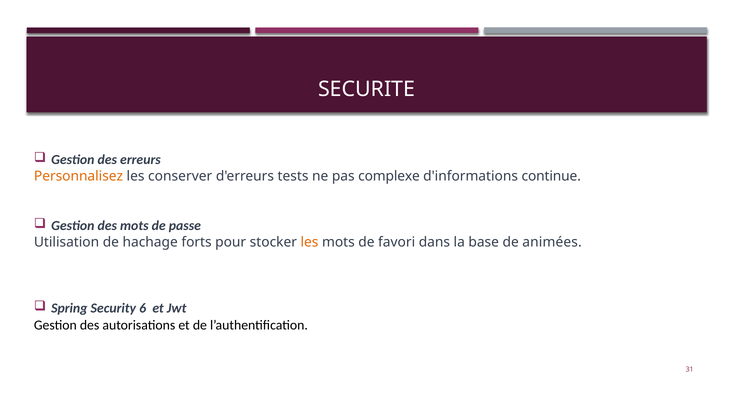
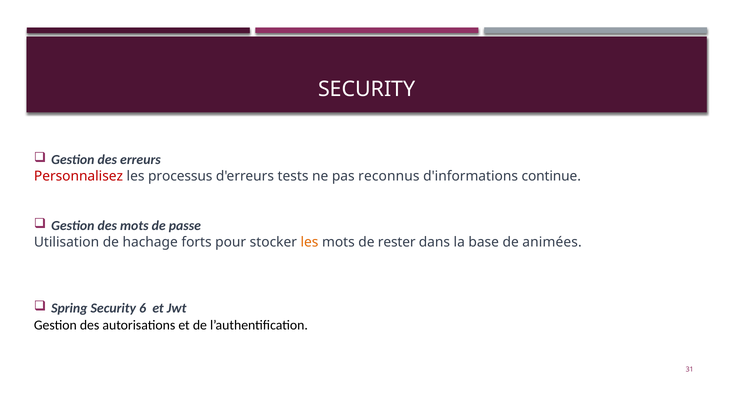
SECURITE: SECURITE -> SECURITY (367, 89)
Personnalisez colour: orange -> red (78, 176)
conserver: conserver -> processus (180, 176)
complexe: complexe -> reconnus (389, 176)
favori: favori -> rester (397, 242)
